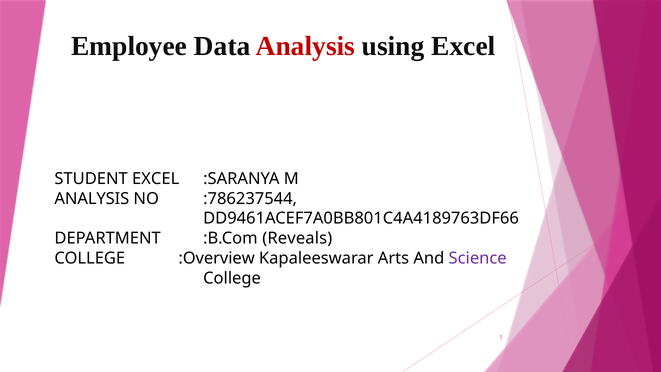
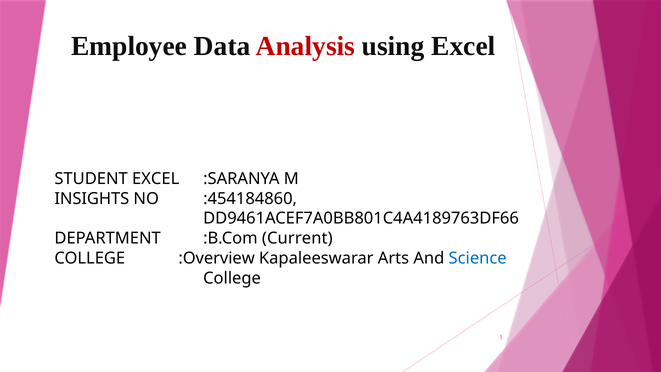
ANALYSIS: ANALYSIS -> INSIGHTS (92, 199)
:786237544: :786237544 -> :454184860 (250, 199)
Reveals: Reveals -> Current (297, 238)
Science colour: purple -> blue (478, 258)
